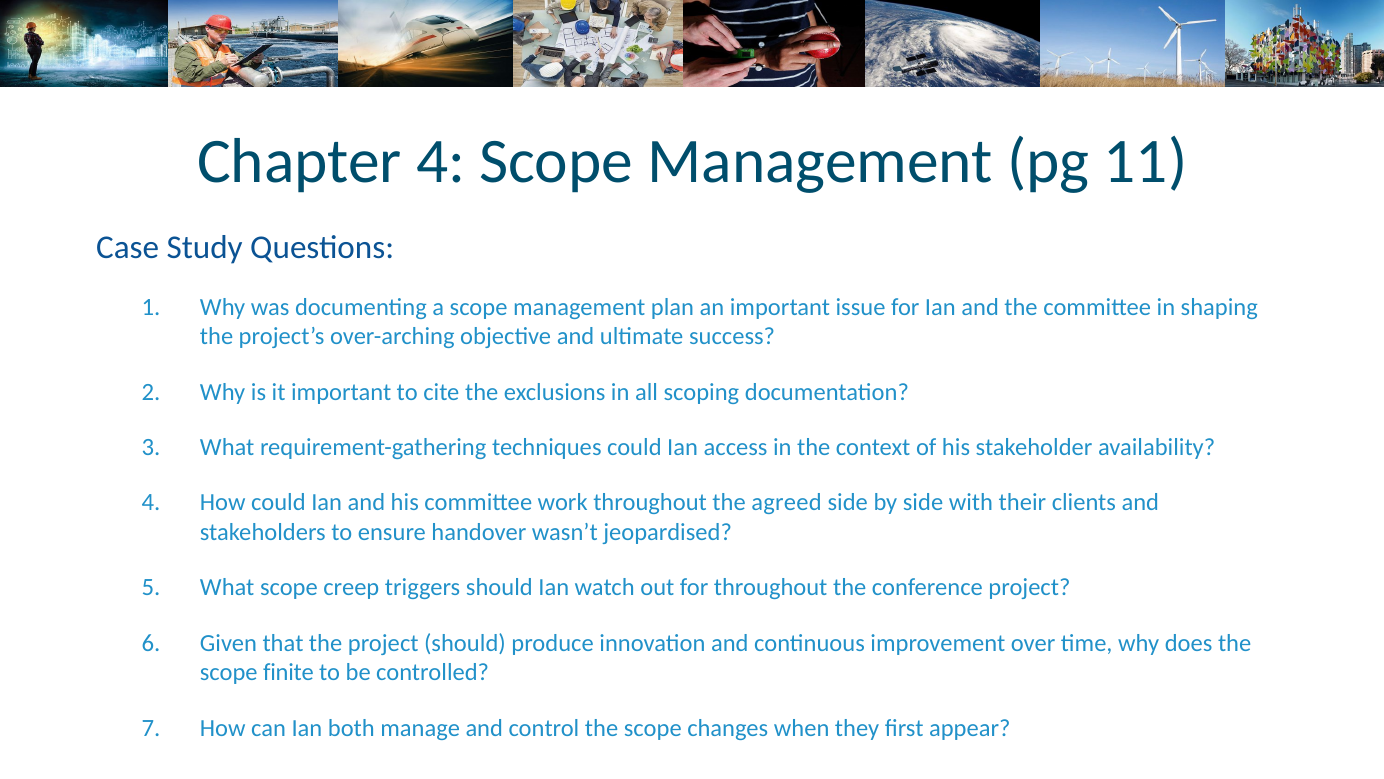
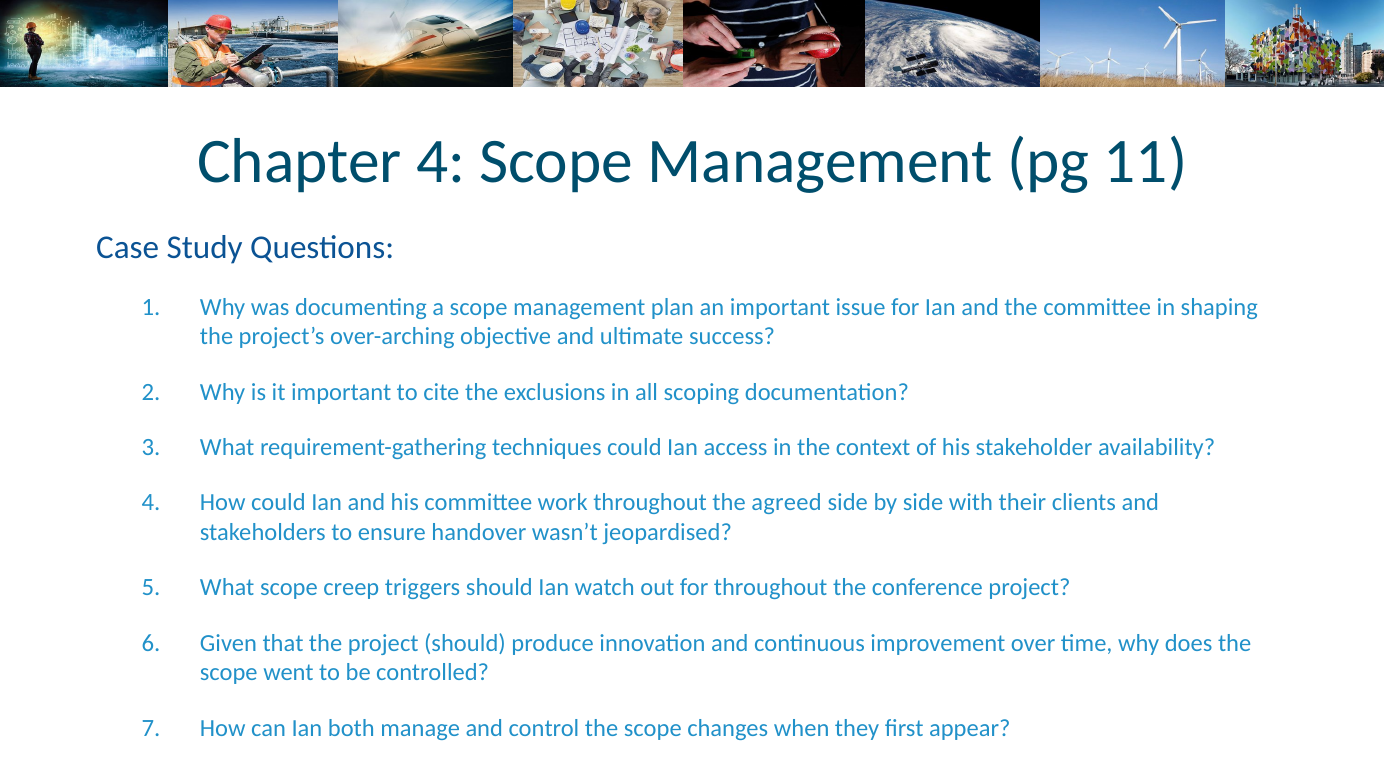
finite: finite -> went (288, 672)
